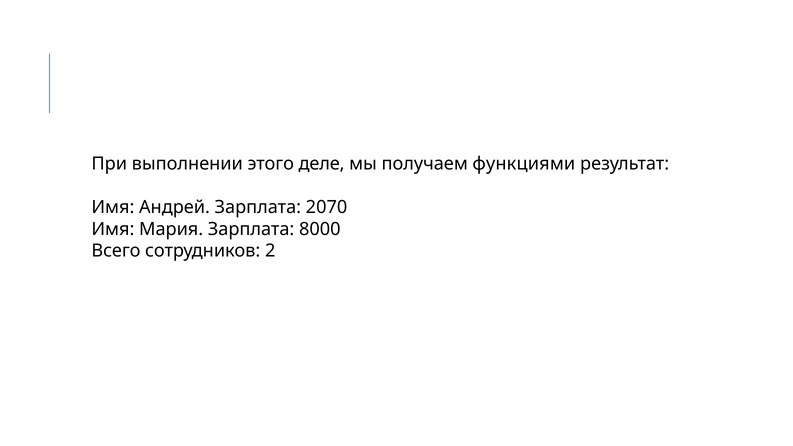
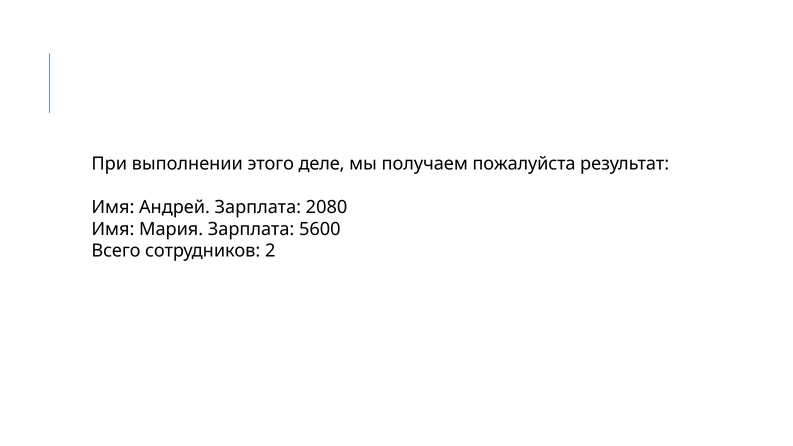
функциями: функциями -> пожалуйста (524, 164)
2070: 2070 -> 2080 (327, 207)
8000: 8000 -> 5600 (320, 229)
